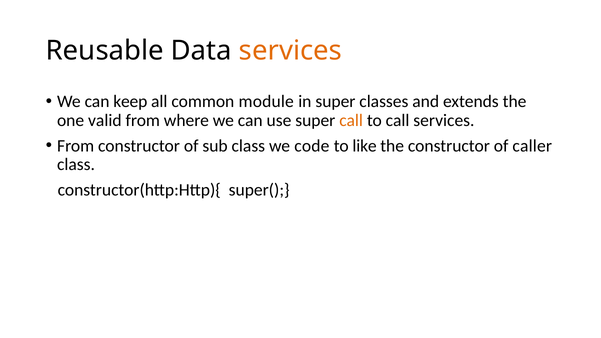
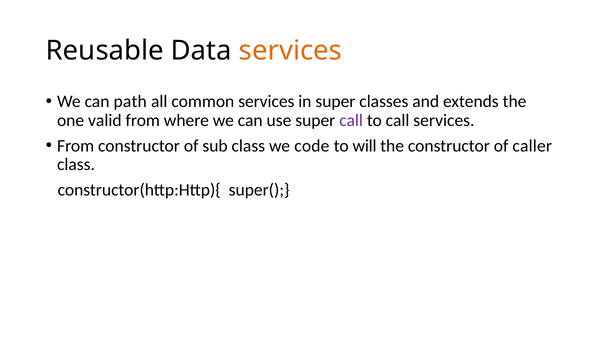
keep: keep -> path (130, 102)
common module: module -> services (266, 102)
call colour: orange -> purple (351, 121)
like: like -> will (365, 146)
